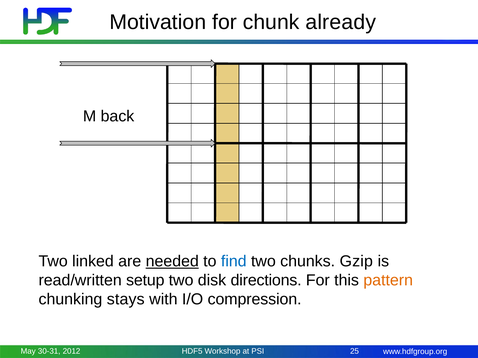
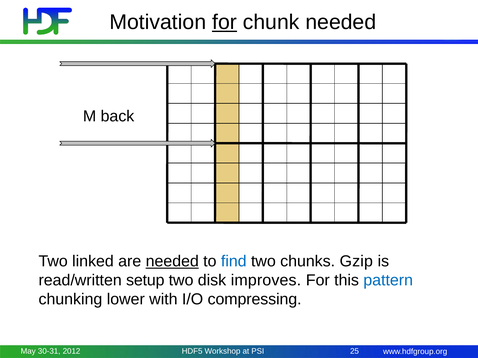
for underline: none -> present (225, 22)
chunk already: already -> needed (341, 22)
directions: directions -> improves (266, 281)
pattern colour: orange -> blue (388, 281)
stays: stays -> lower (126, 300)
compression: compression -> compressing (255, 300)
